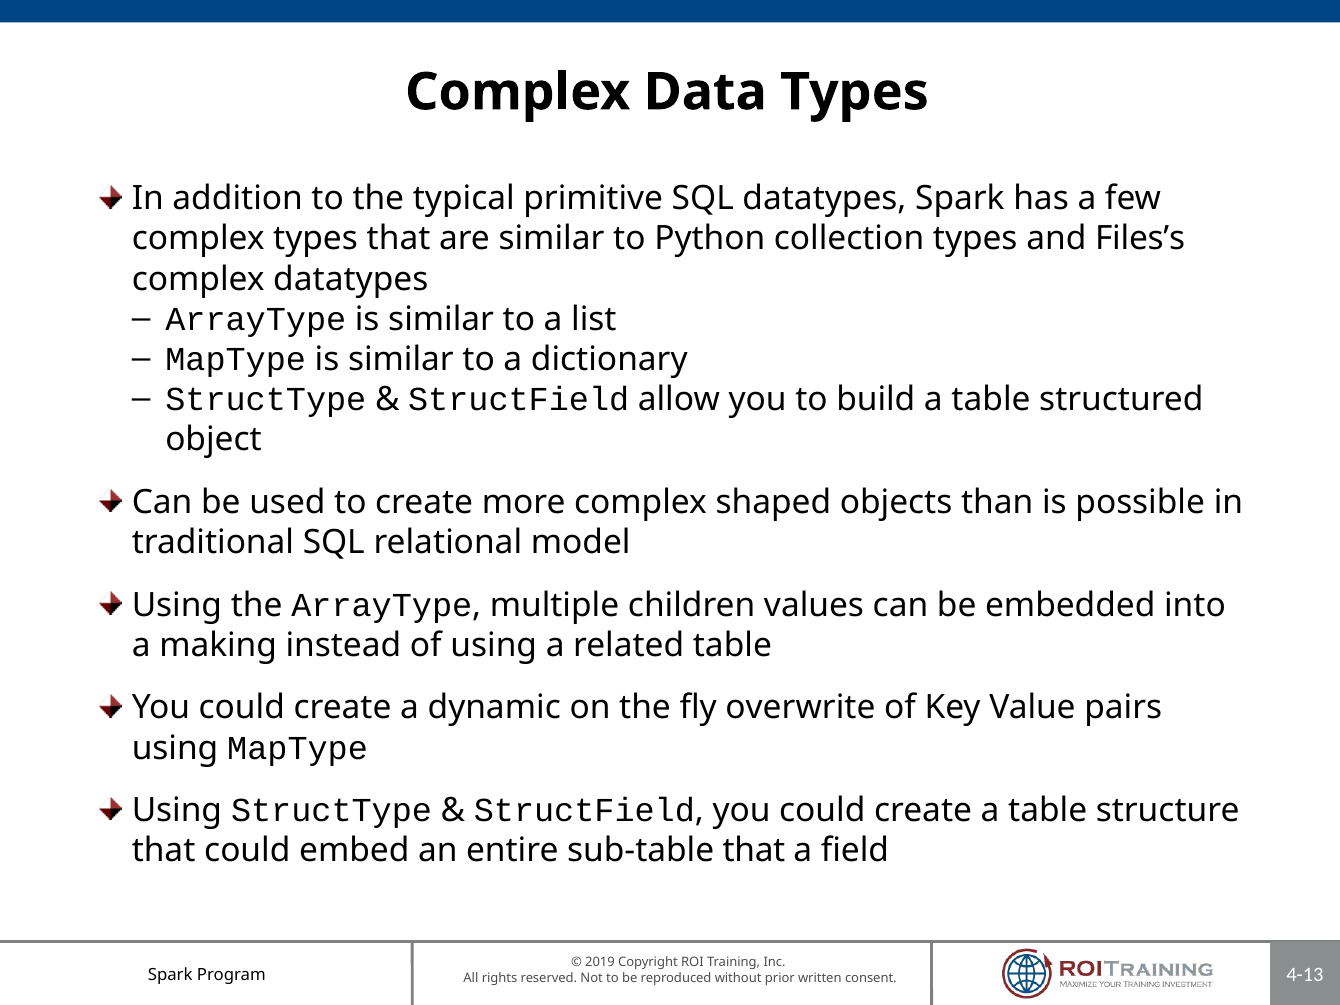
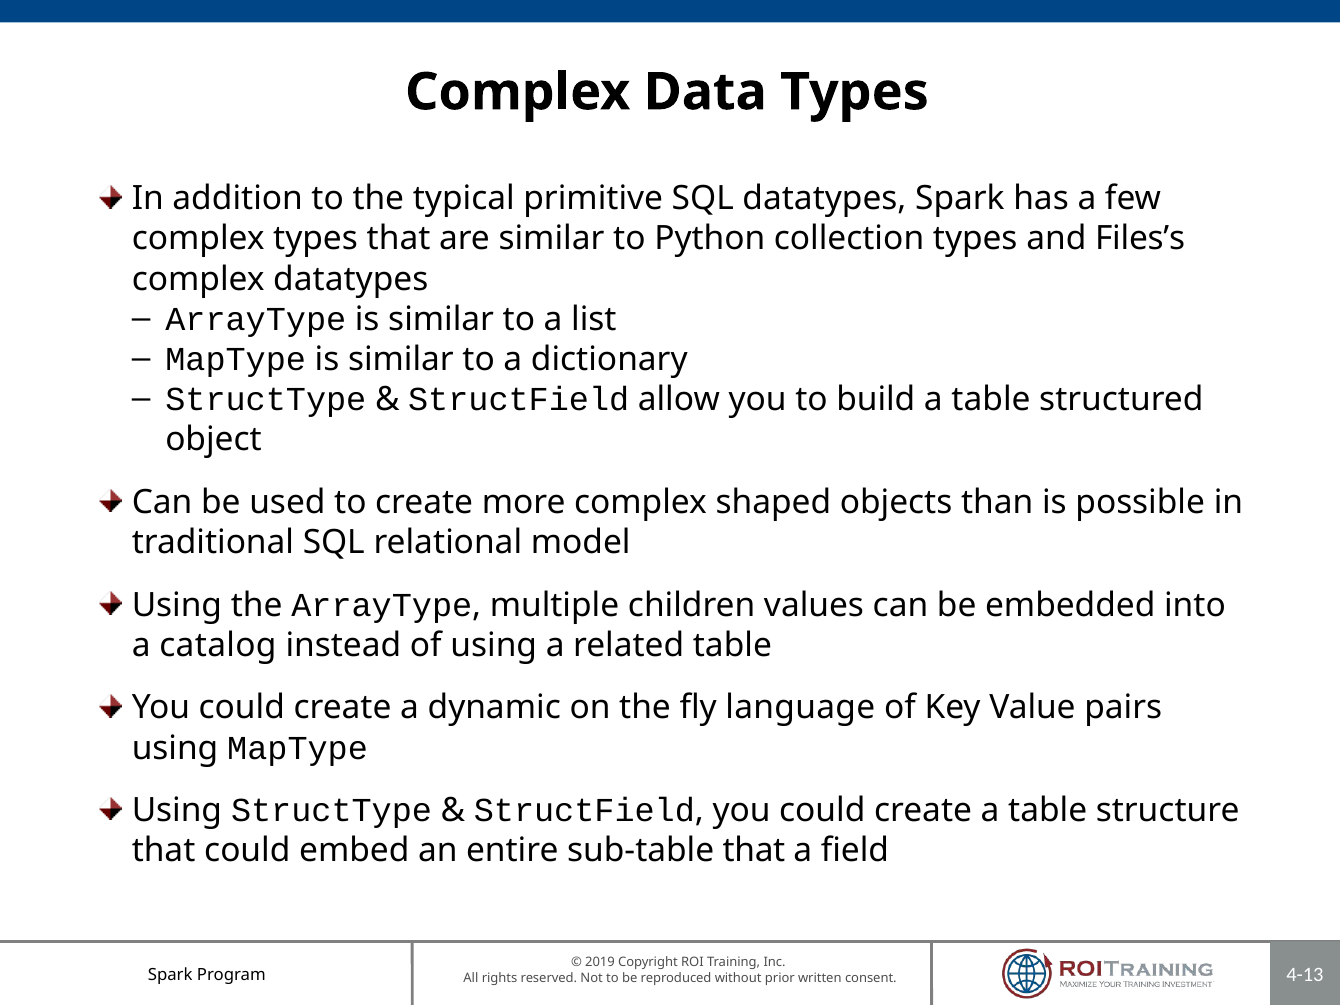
making: making -> catalog (218, 645)
overwrite: overwrite -> language (800, 708)
